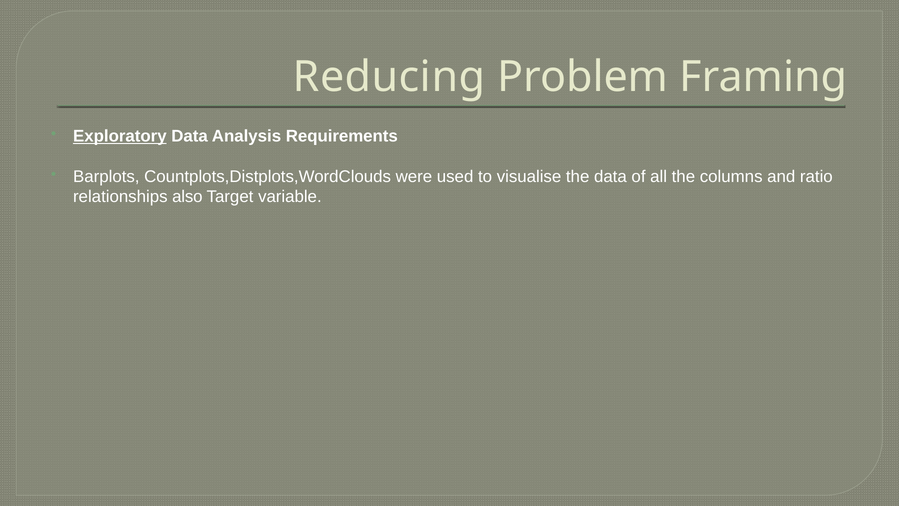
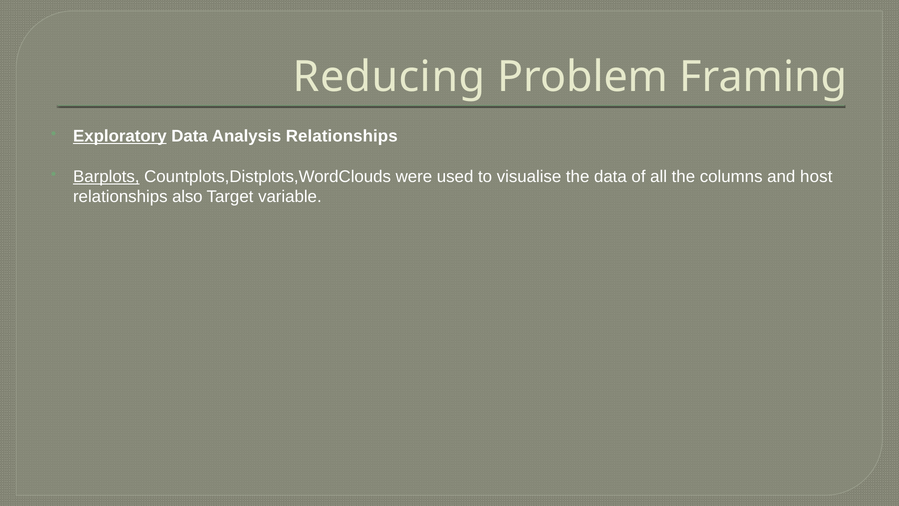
Analysis Requirements: Requirements -> Relationships (342, 136)
Barplots underline: none -> present (106, 176)
ratio: ratio -> host (816, 176)
